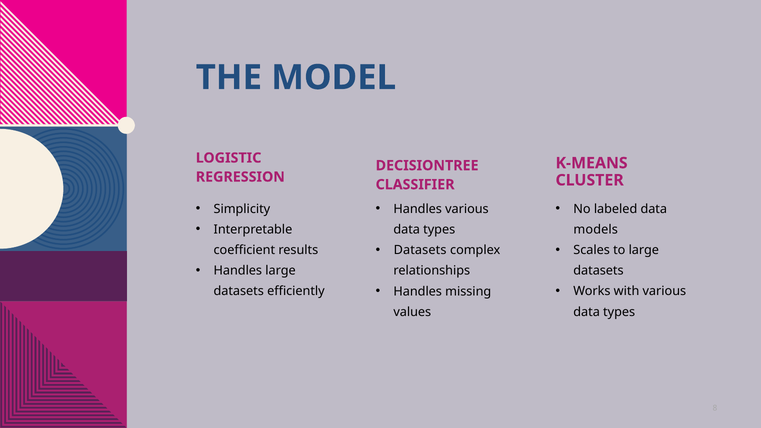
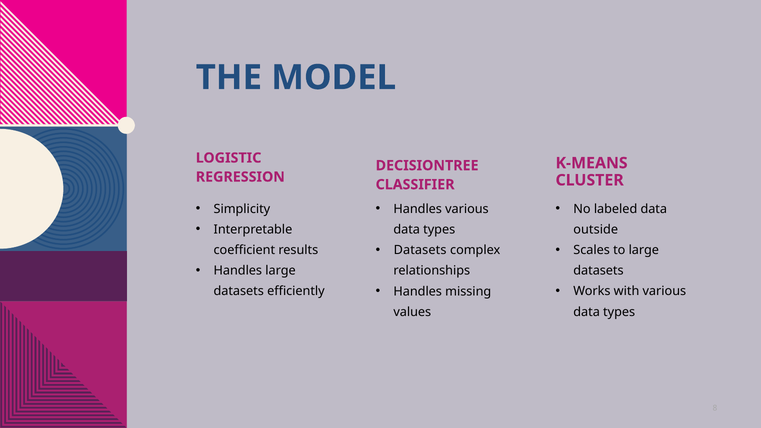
models: models -> outside (596, 230)
